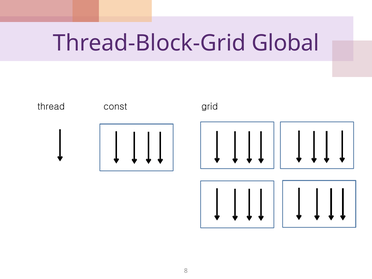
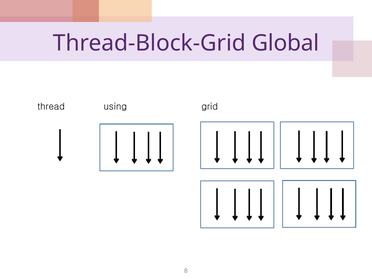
const: const -> using (115, 107)
